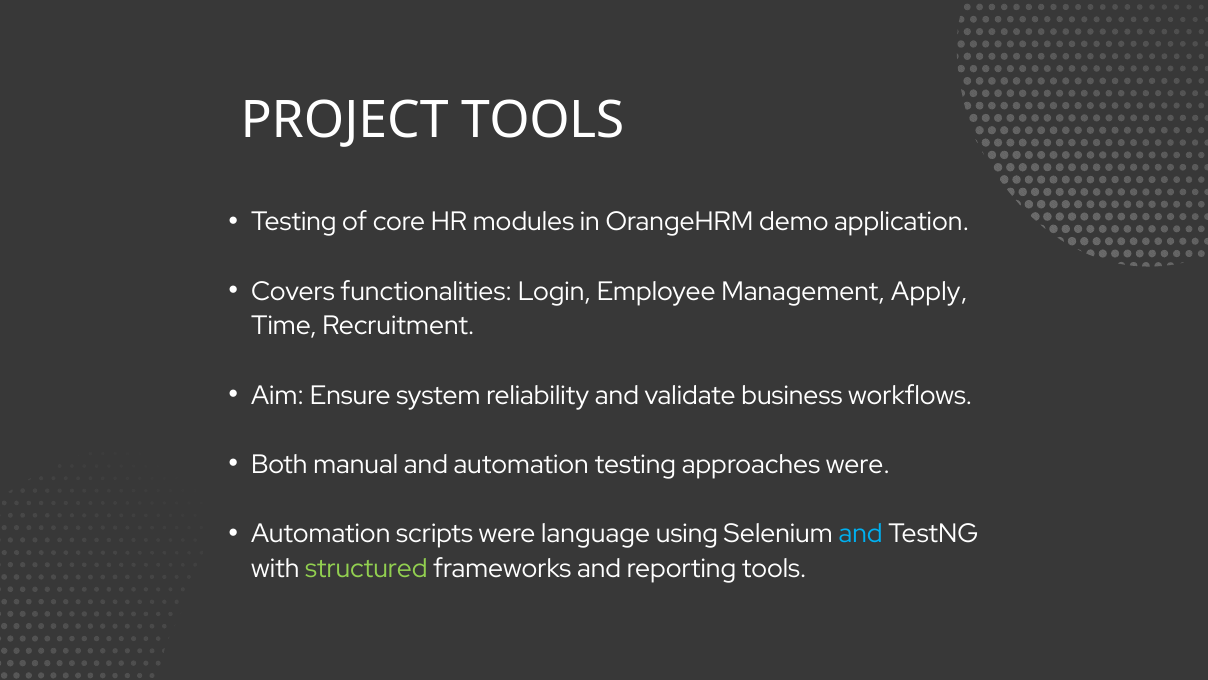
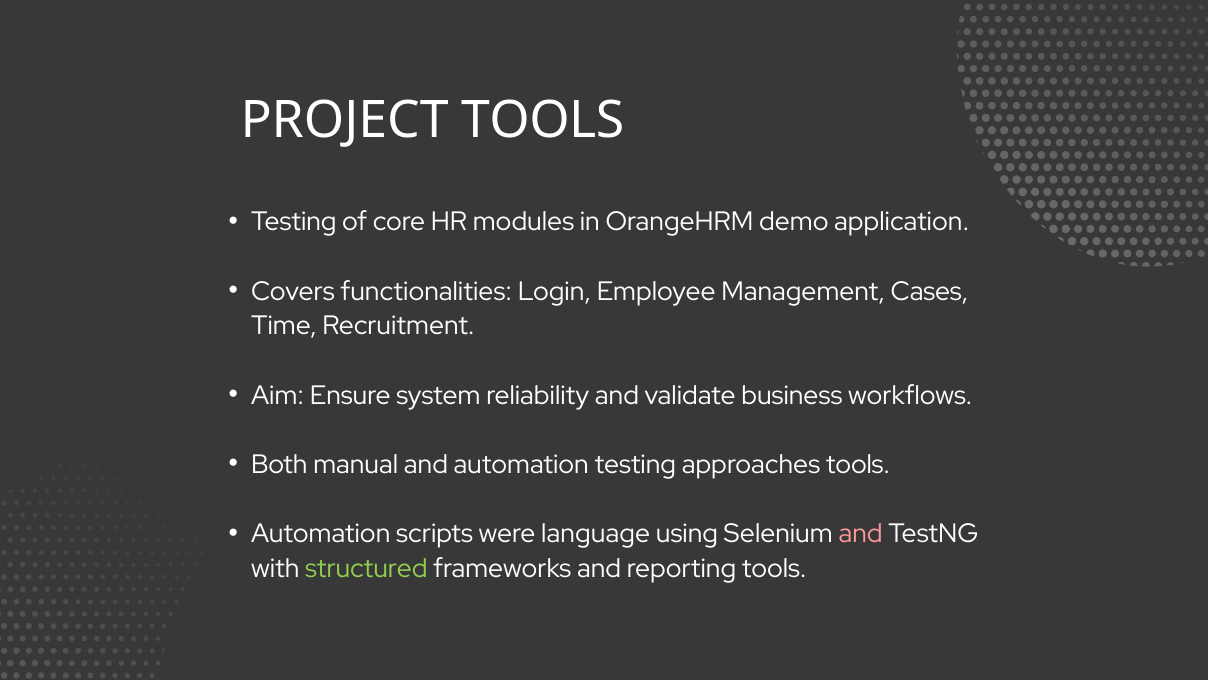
Apply: Apply -> Cases (930, 291)
approaches were: were -> tools (858, 464)
and colour: light blue -> pink (861, 533)
